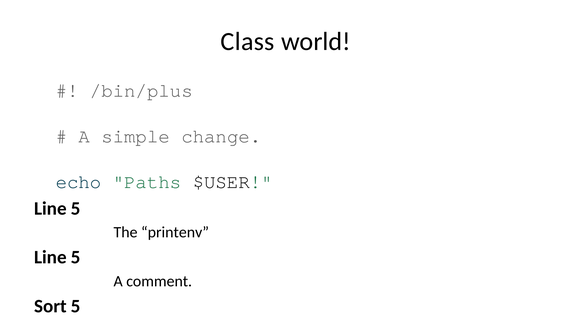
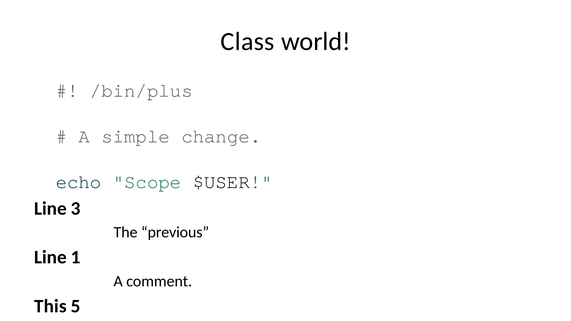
Paths: Paths -> Scope (147, 182)
5: 5 -> 3 (76, 209)
printenv: printenv -> previous (175, 232)
5: 5 -> 1 (76, 257)
Sort: Sort -> This (50, 306)
